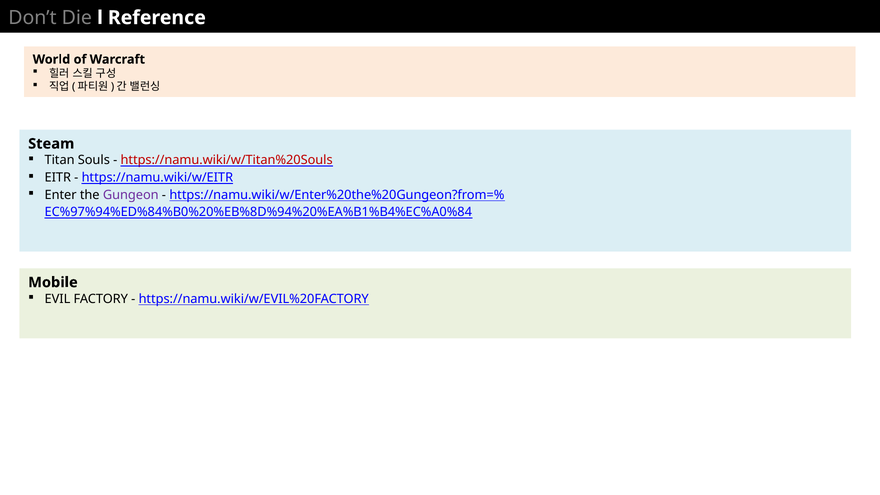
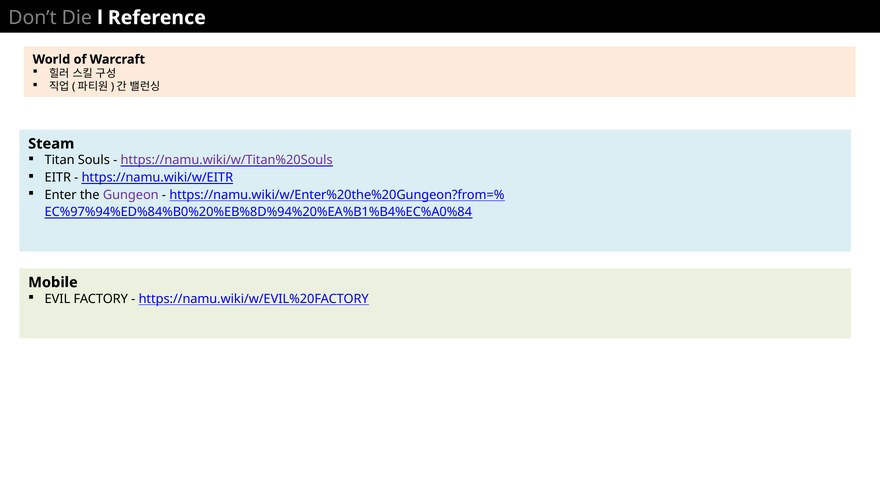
https://namu.wiki/w/Titan%20Souls colour: red -> purple (227, 160)
